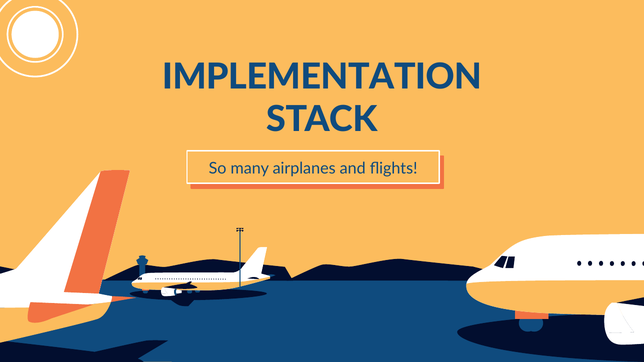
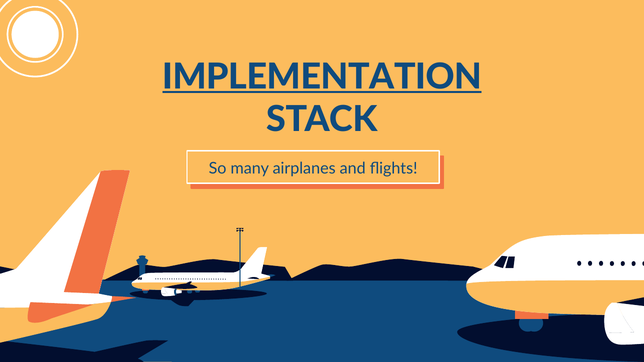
IMPLEMENTATION underline: none -> present (322, 77)
